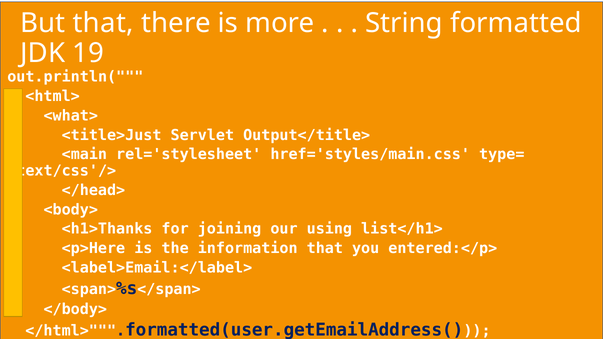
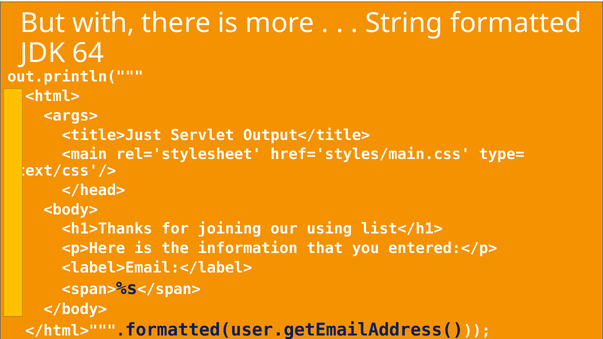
But that: that -> with (104, 23)
19: 19 -> 64 (88, 53)
<what>: <what> -> <args> (71, 116)
